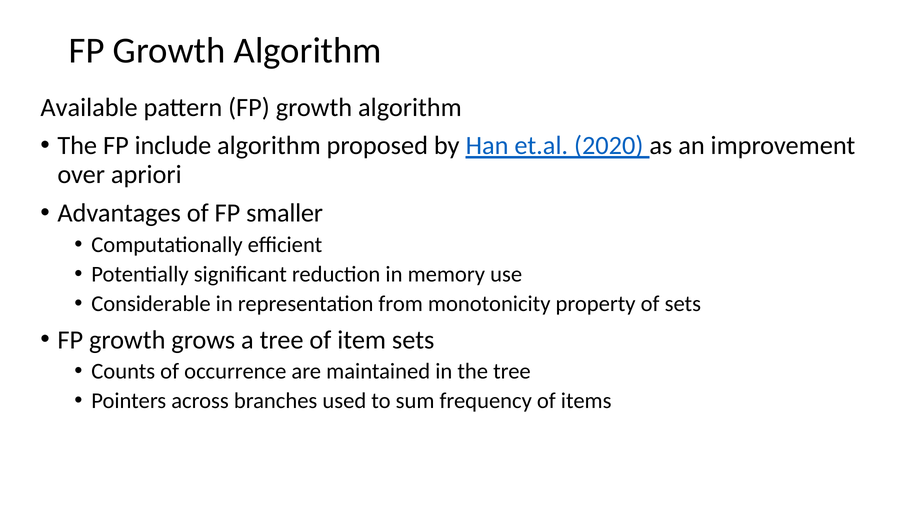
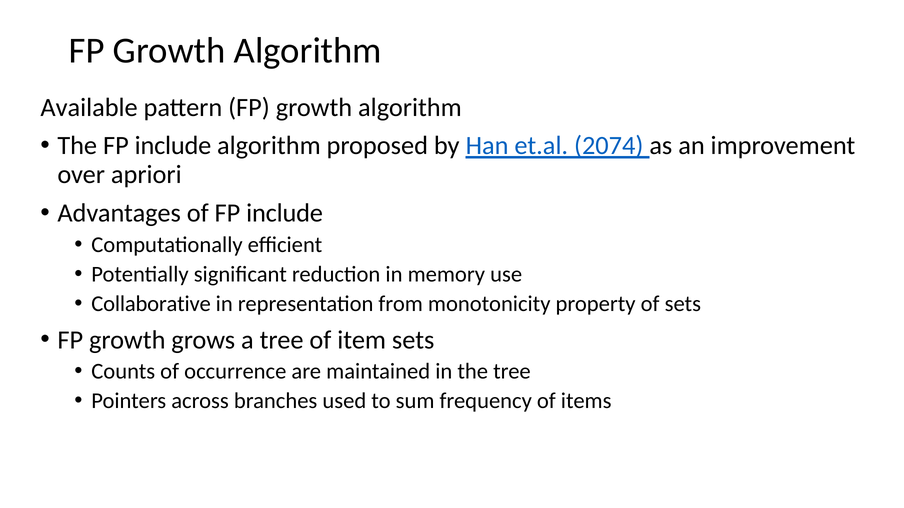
2020: 2020 -> 2074 (609, 146)
of FP smaller: smaller -> include (285, 213)
Considerable: Considerable -> Collaborative (151, 304)
